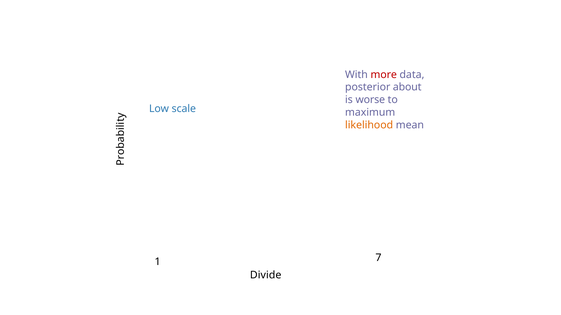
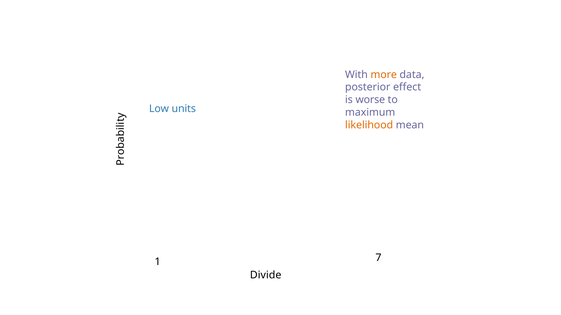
more colour: red -> orange (384, 75)
about: about -> effect (407, 87)
scale: scale -> units (184, 109)
